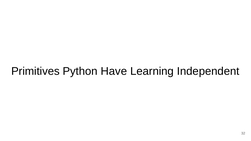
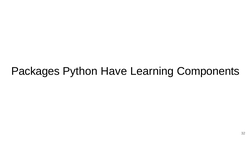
Primitives: Primitives -> Packages (35, 71)
Independent: Independent -> Components (208, 71)
